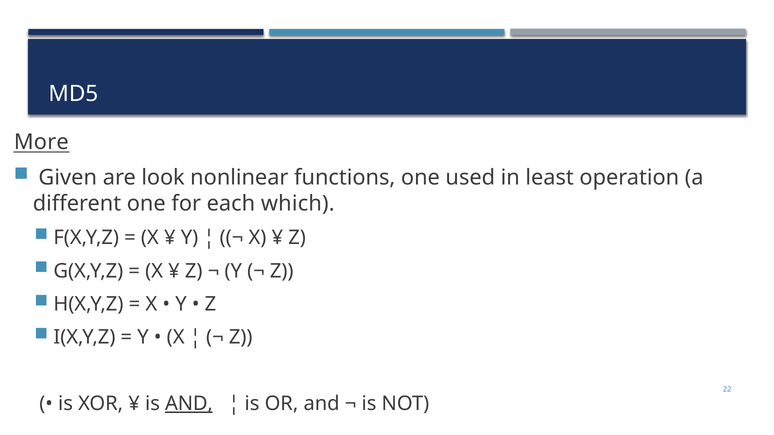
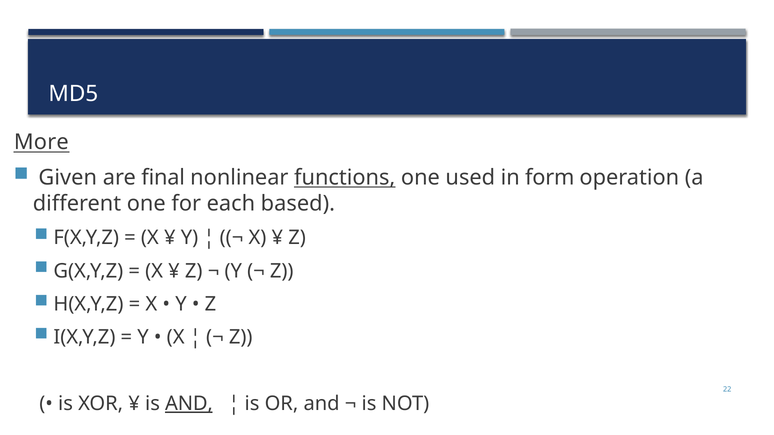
look: look -> final (163, 178)
functions underline: none -> present (345, 178)
least: least -> form (550, 178)
which: which -> based (298, 204)
